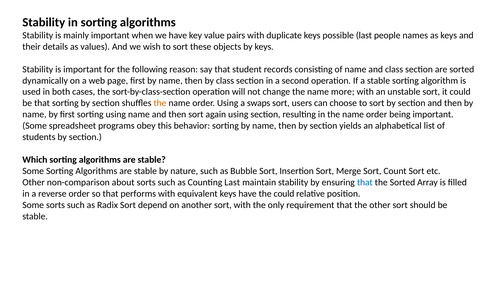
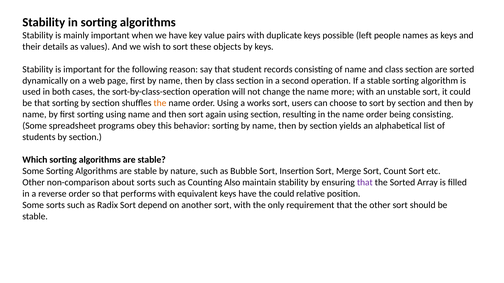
possible last: last -> left (364, 35)
swaps: swaps -> works (259, 103)
being important: important -> consisting (433, 115)
Counting Last: Last -> Also (232, 183)
that colour: blue -> purple (365, 183)
